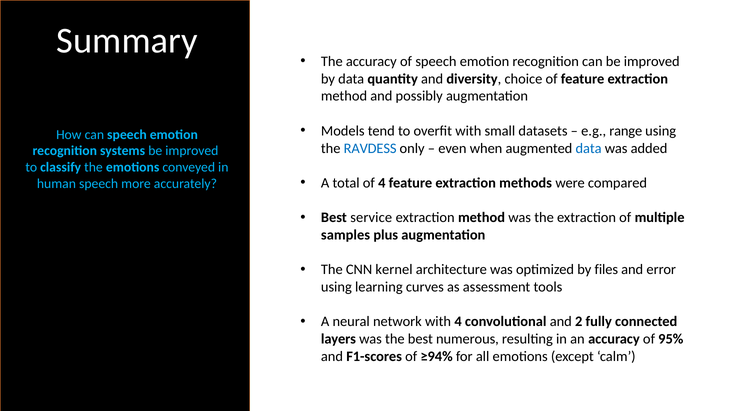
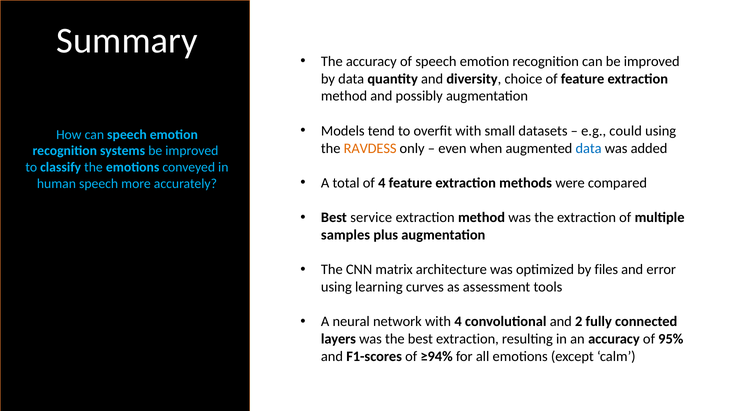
range: range -> could (626, 131)
RAVDESS colour: blue -> orange (370, 148)
kernel: kernel -> matrix (394, 269)
best numerous: numerous -> extraction (467, 339)
